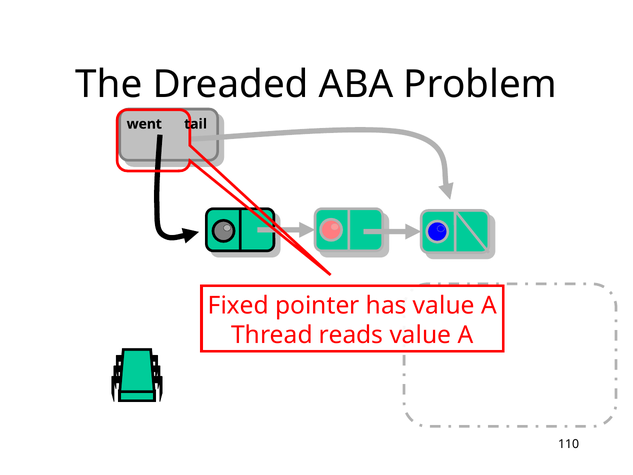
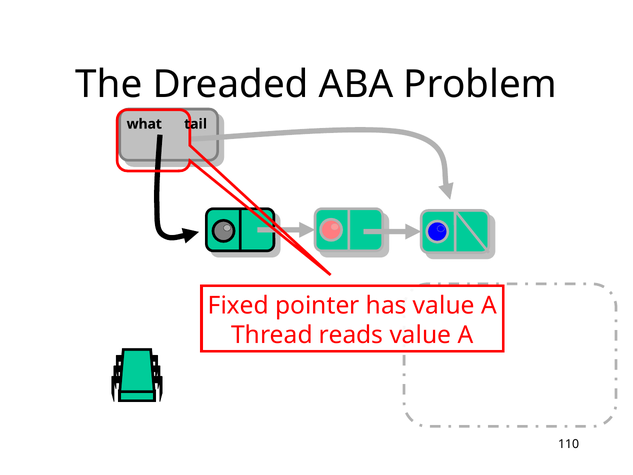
went: went -> what (144, 124)
